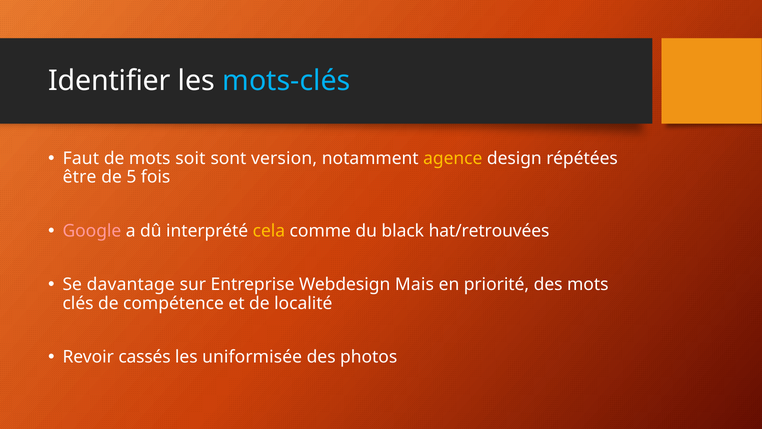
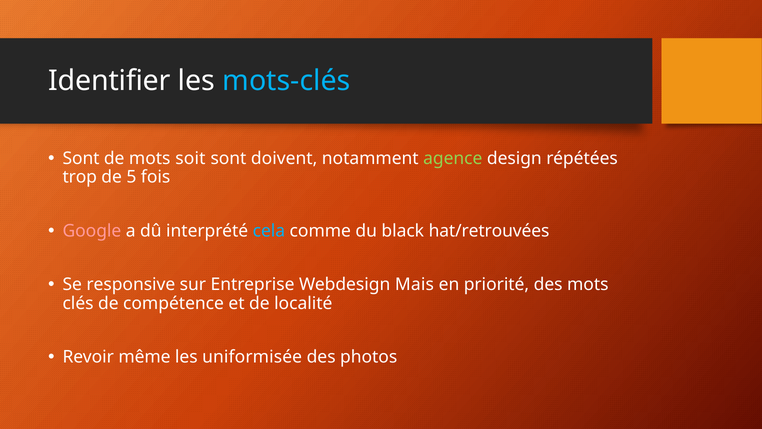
Faut: Faut -> Sont (81, 158)
version: version -> doivent (284, 158)
agence colour: yellow -> light green (453, 158)
être: être -> trop (80, 177)
cela colour: yellow -> light blue (269, 231)
davantage: davantage -> responsive (131, 284)
cassés: cassés -> même (144, 357)
